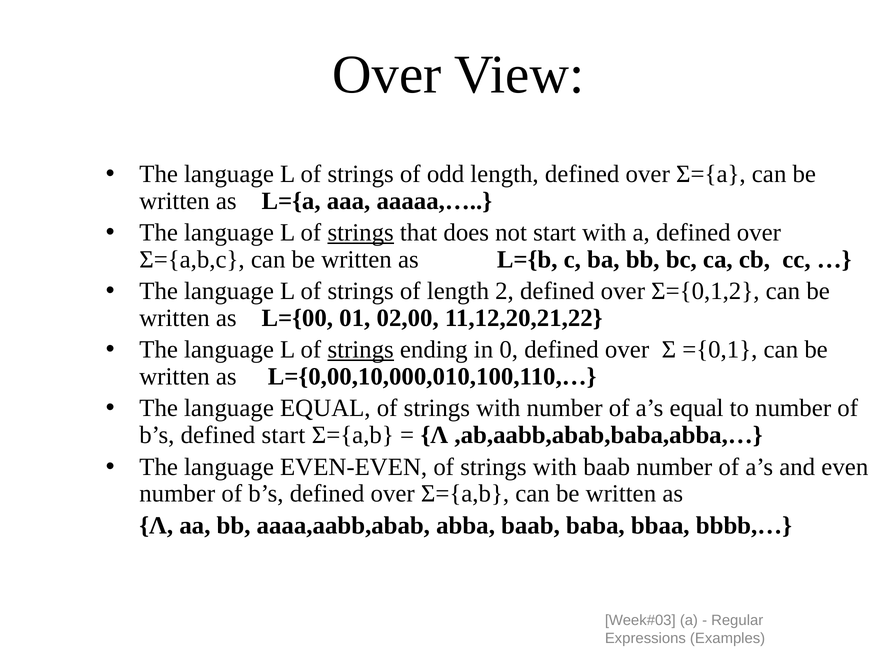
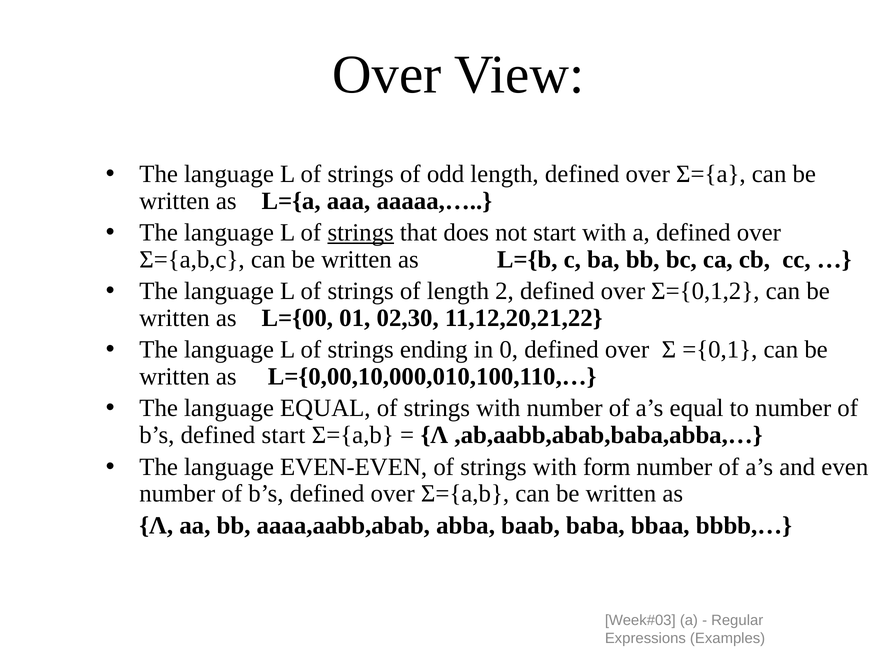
02,00: 02,00 -> 02,30 (408, 318)
strings underline: present -> none (361, 350)
with baab: baab -> form (607, 467)
